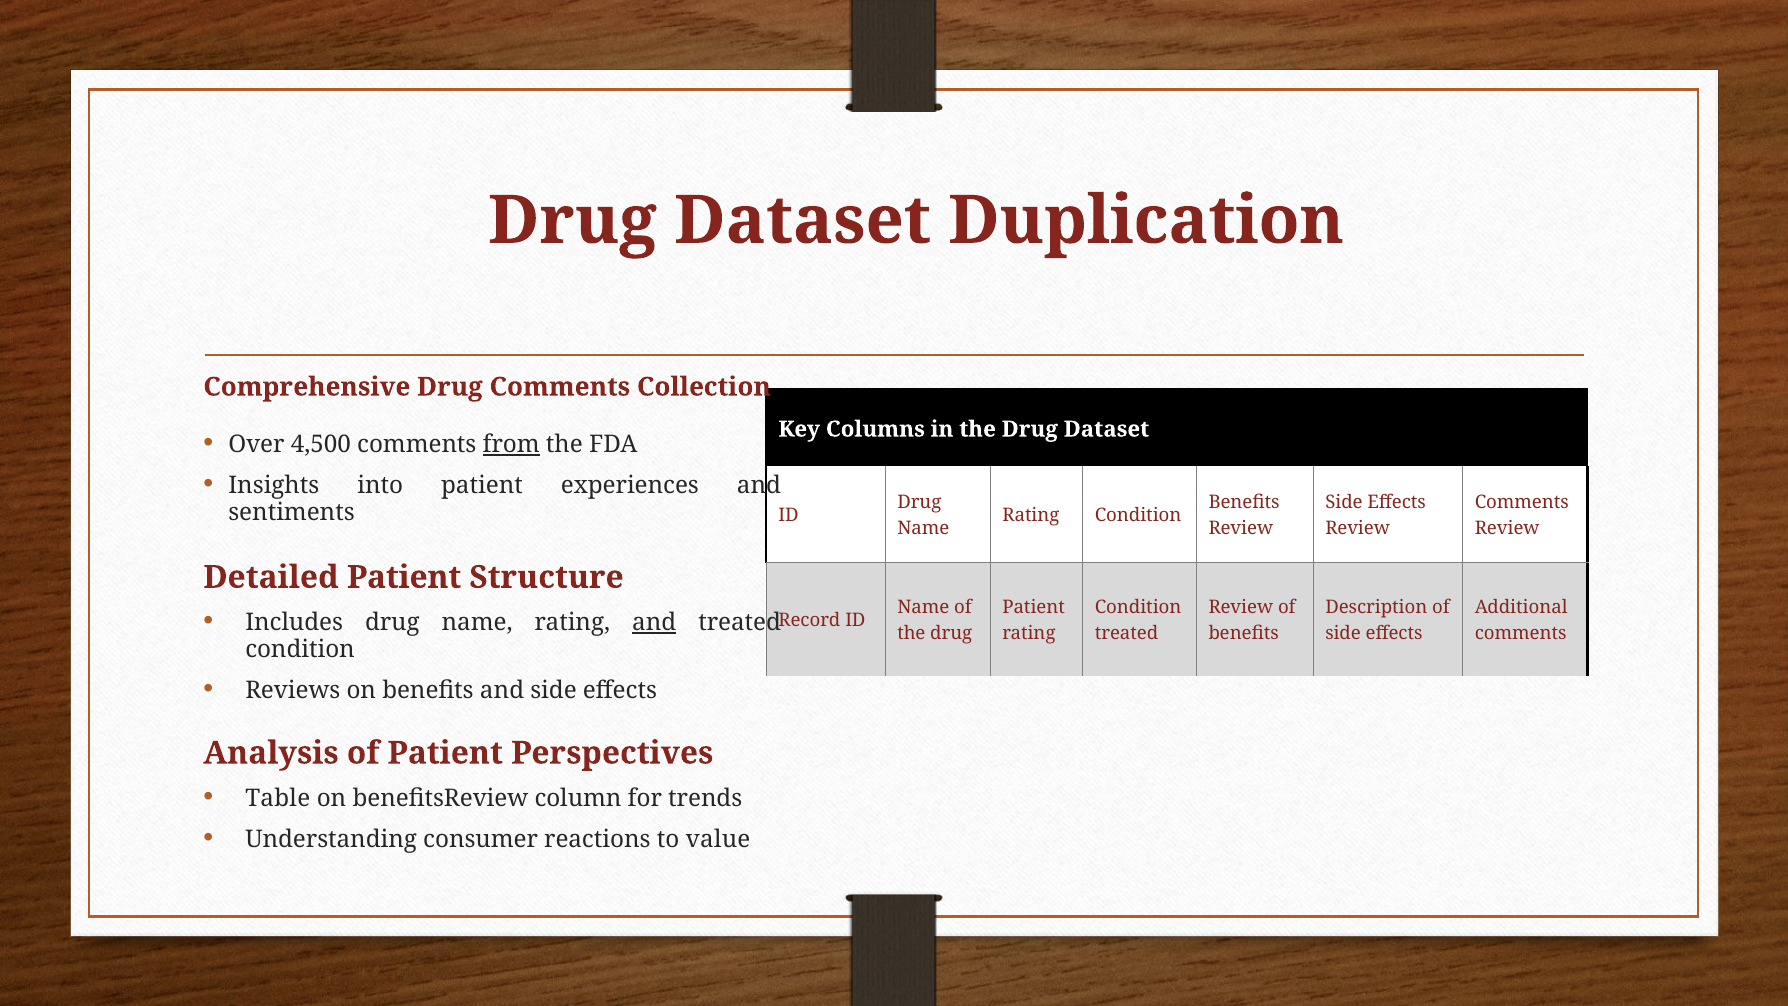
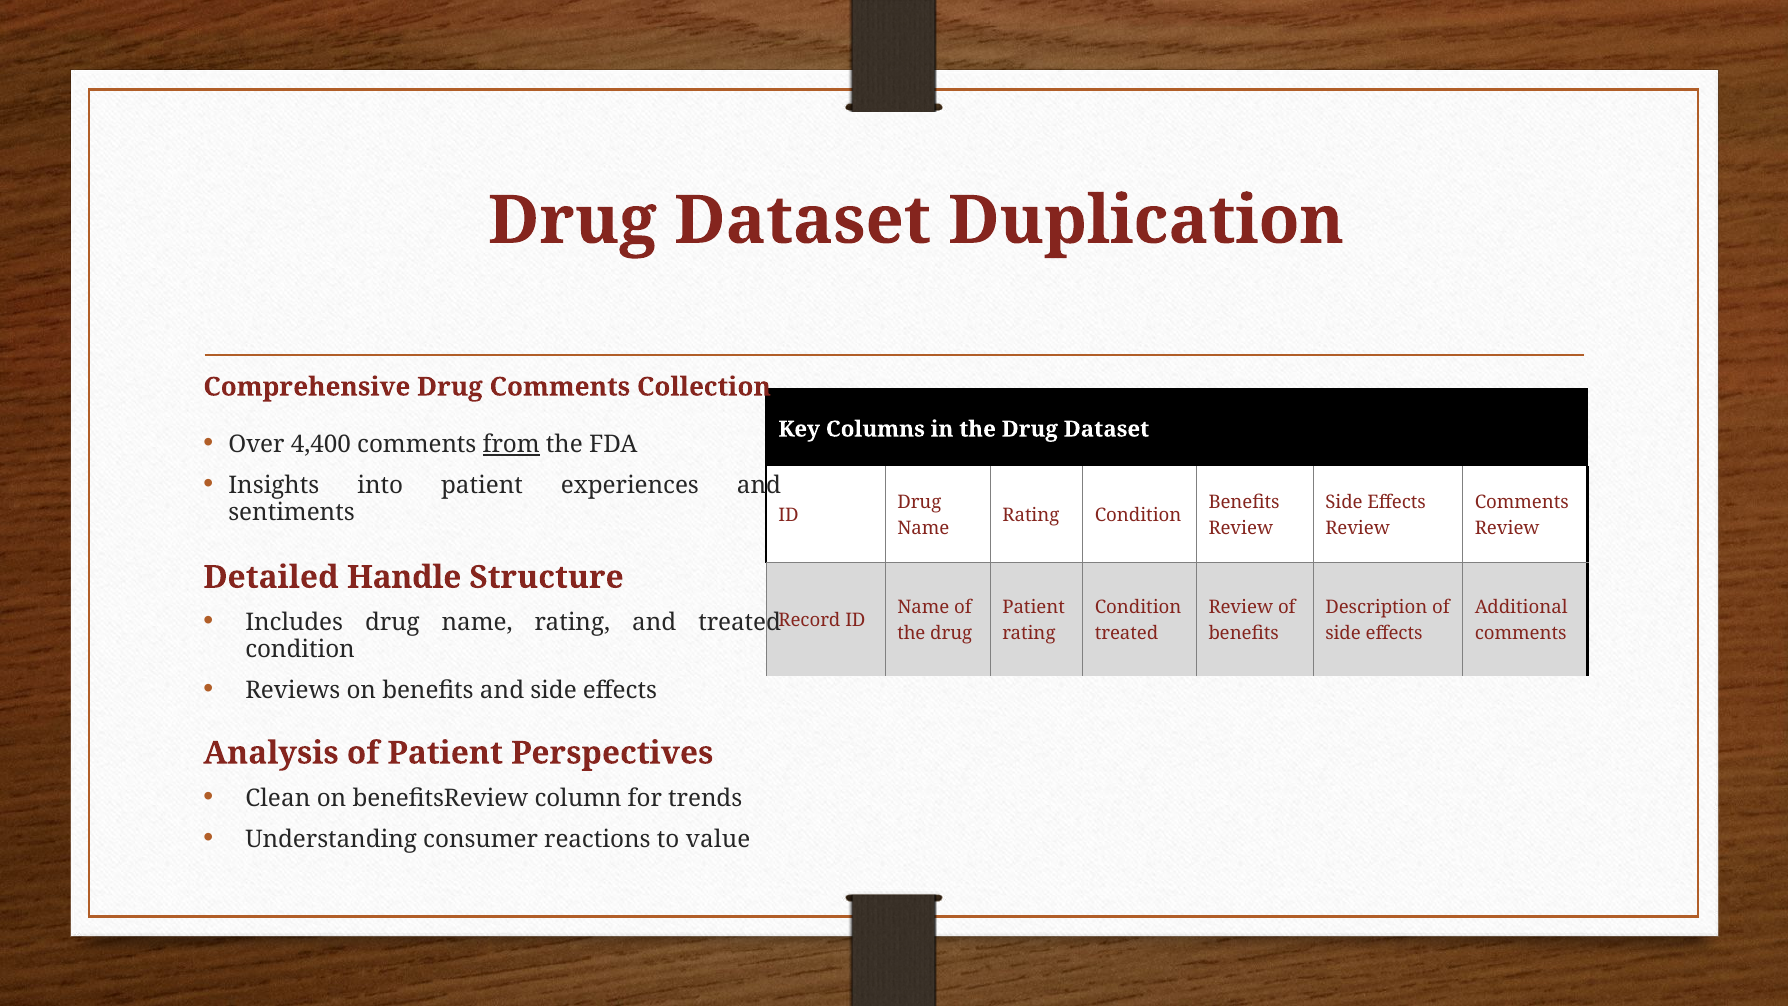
4,500: 4,500 -> 4,400 (321, 444)
Detailed Patient: Patient -> Handle (404, 577)
and underline: present -> none (654, 623)
Table: Table -> Clean (278, 798)
